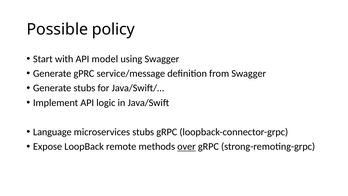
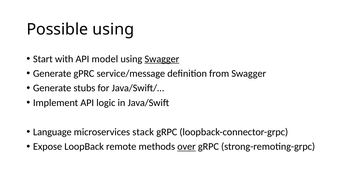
Possible policy: policy -> using (113, 29)
Swagger underline: none -> present (162, 59)
microservices stubs: stubs -> stack (143, 132)
